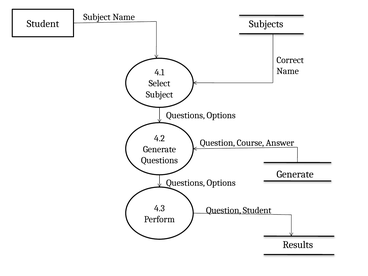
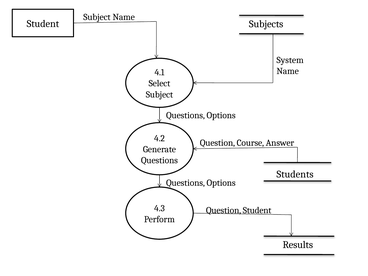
Correct: Correct -> System (290, 60)
Generate: Generate -> Students (295, 174)
